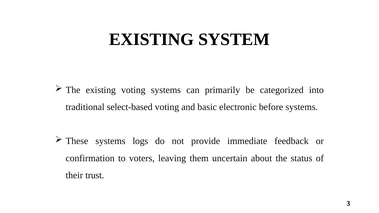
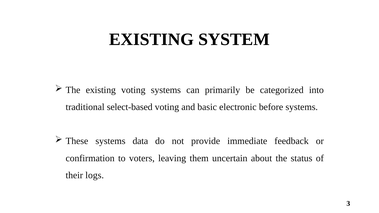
logs: logs -> data (140, 141)
trust: trust -> logs (95, 175)
